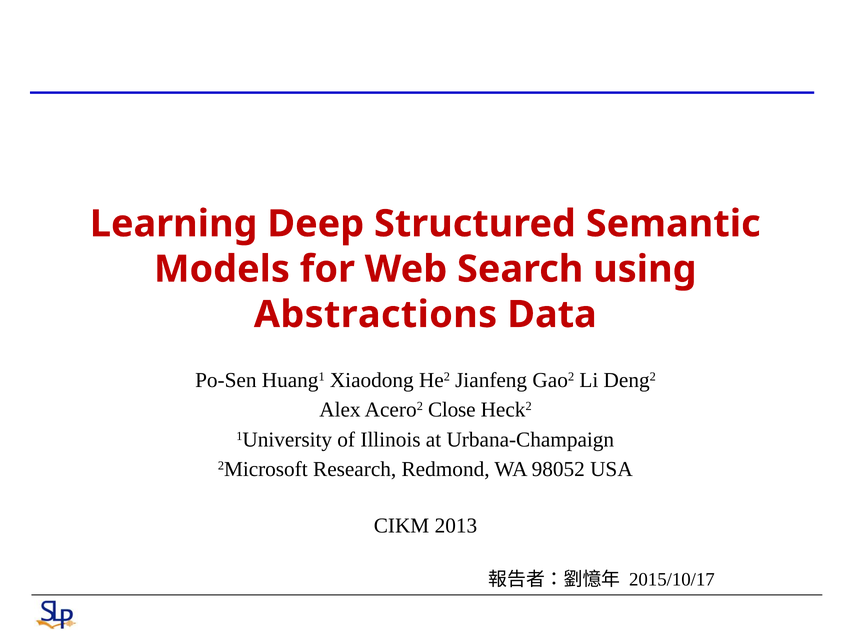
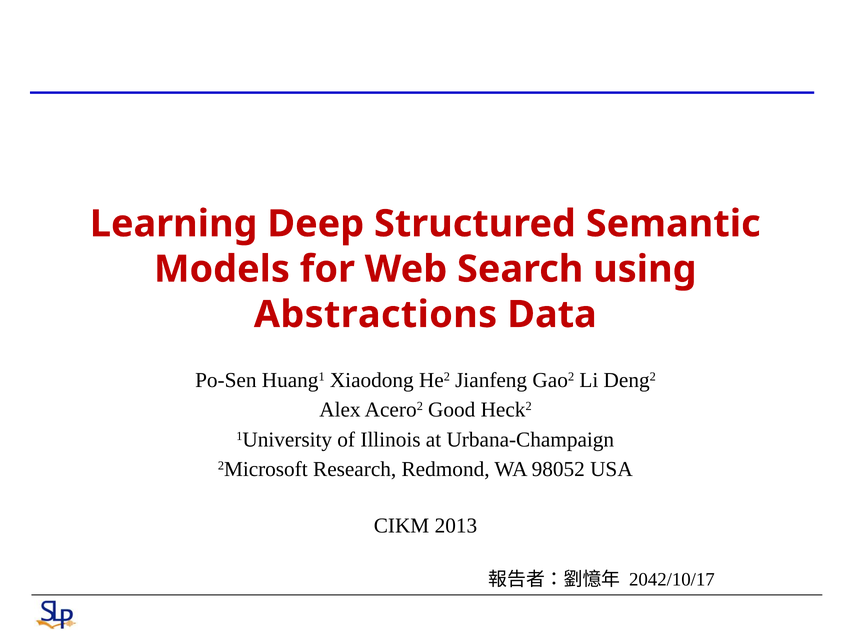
Close: Close -> Good (452, 410)
2015/10/17: 2015/10/17 -> 2042/10/17 (672, 580)
